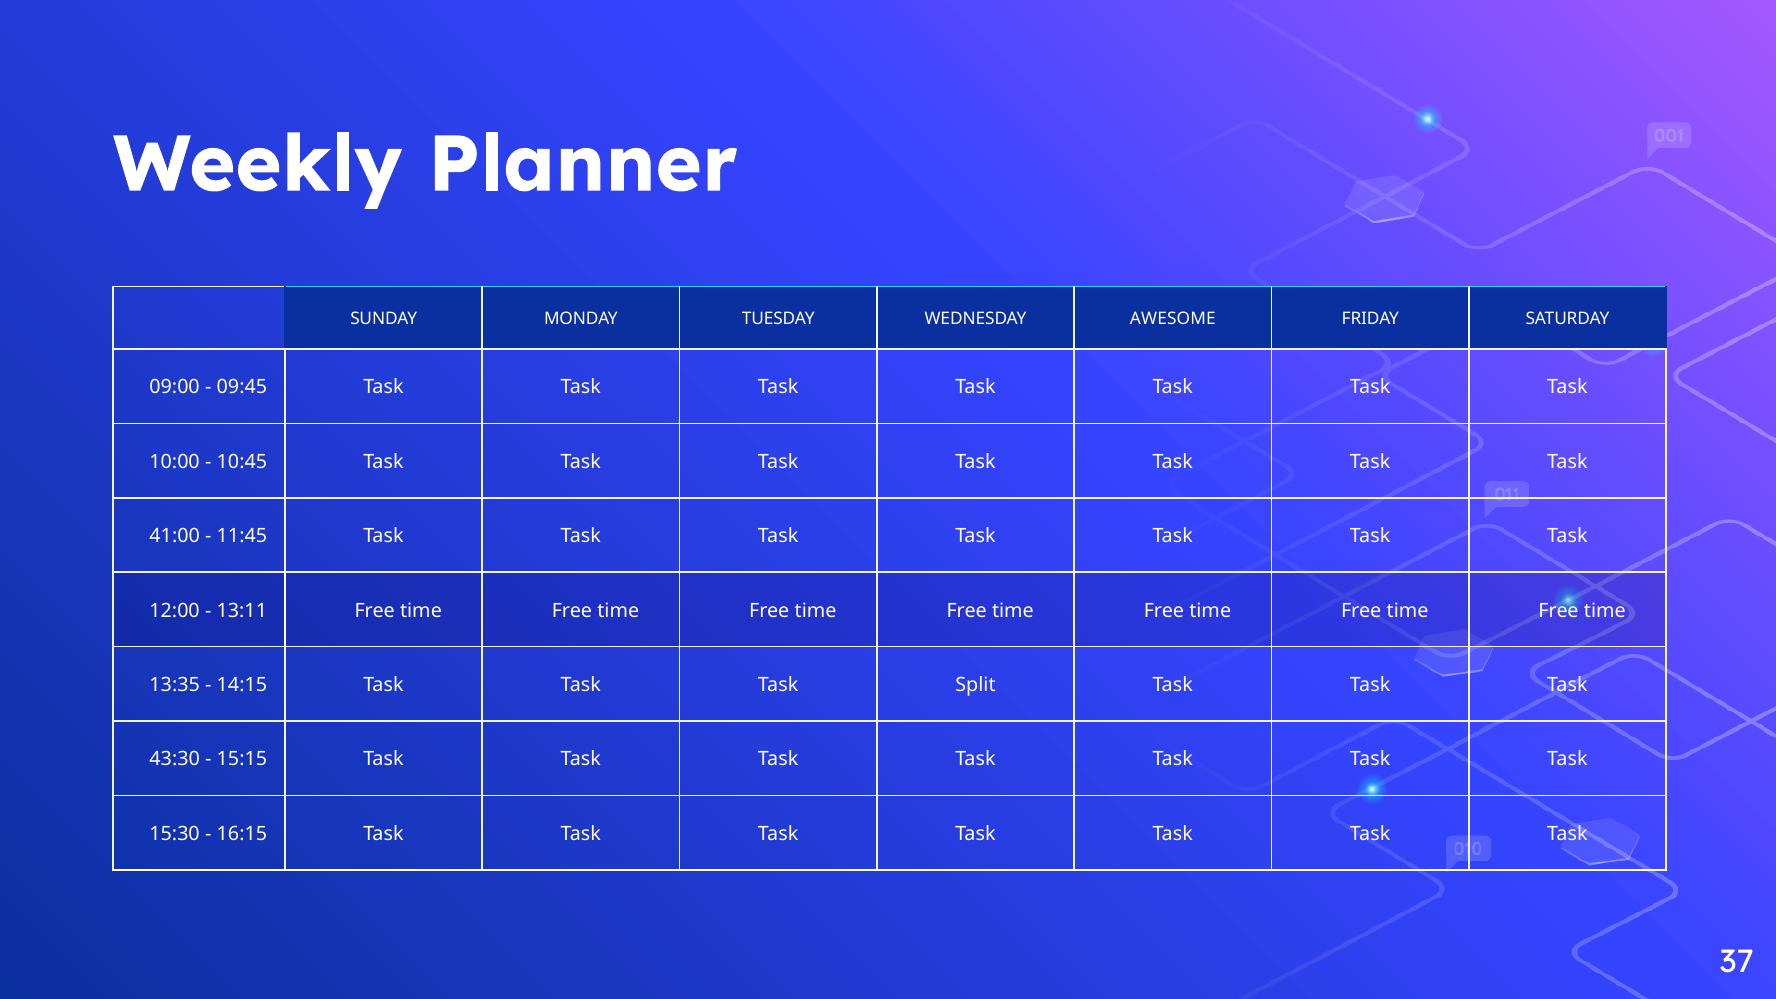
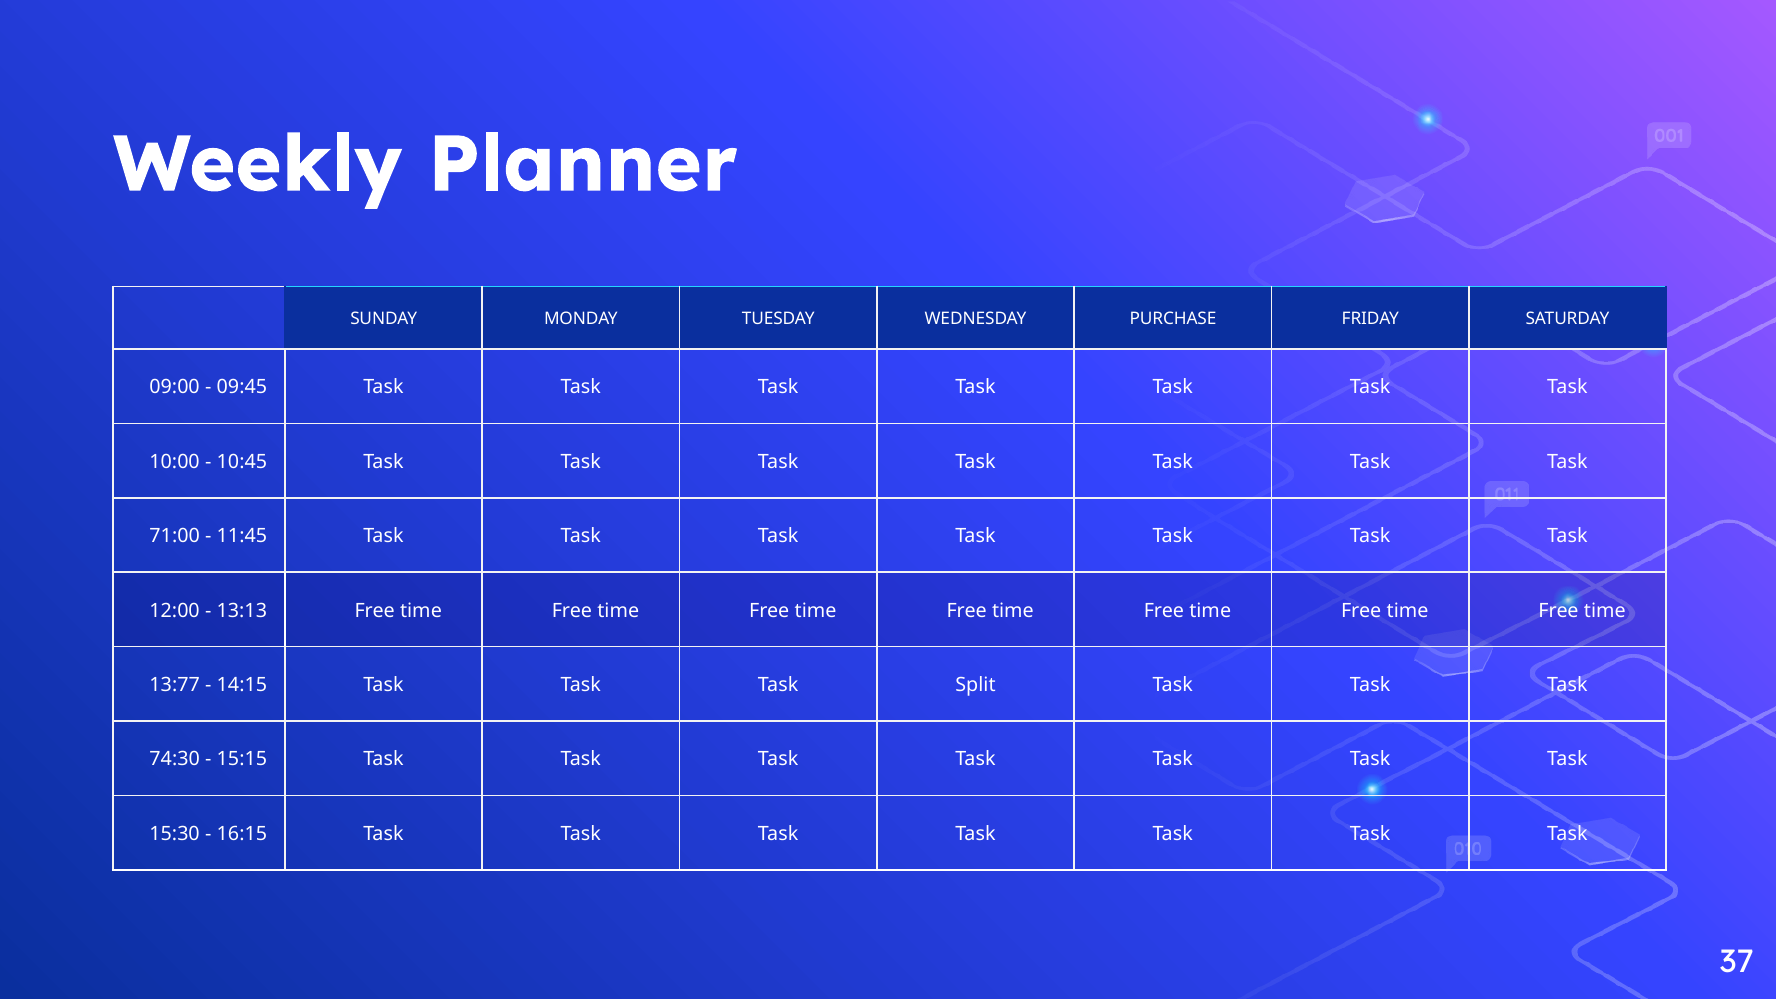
AWESOME: AWESOME -> PURCHASE (1173, 319)
41:00: 41:00 -> 71:00 (175, 536)
13:11: 13:11 -> 13:13 (242, 611)
13:35: 13:35 -> 13:77 (175, 685)
43:30: 43:30 -> 74:30 (175, 759)
